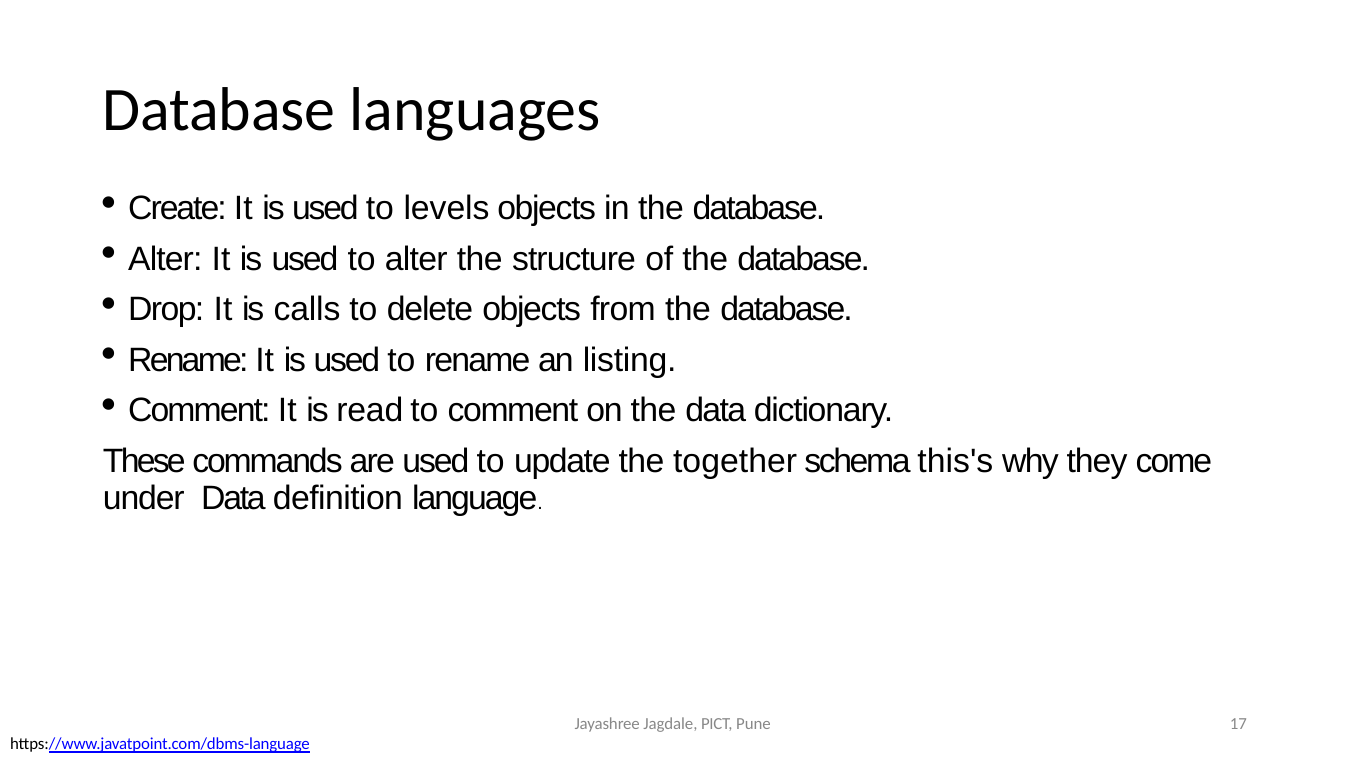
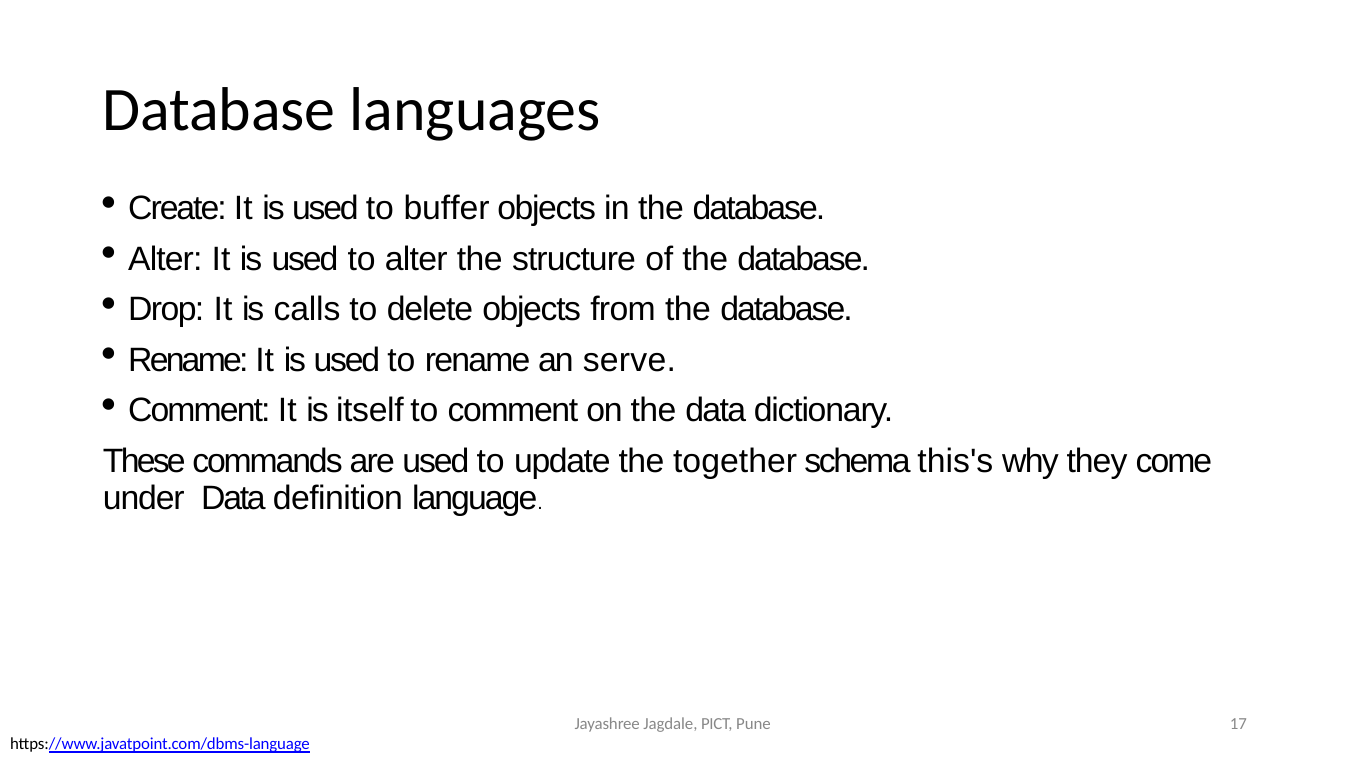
levels: levels -> buffer (447, 209)
listing: listing -> serve (629, 360)
read: read -> itself (370, 411)
